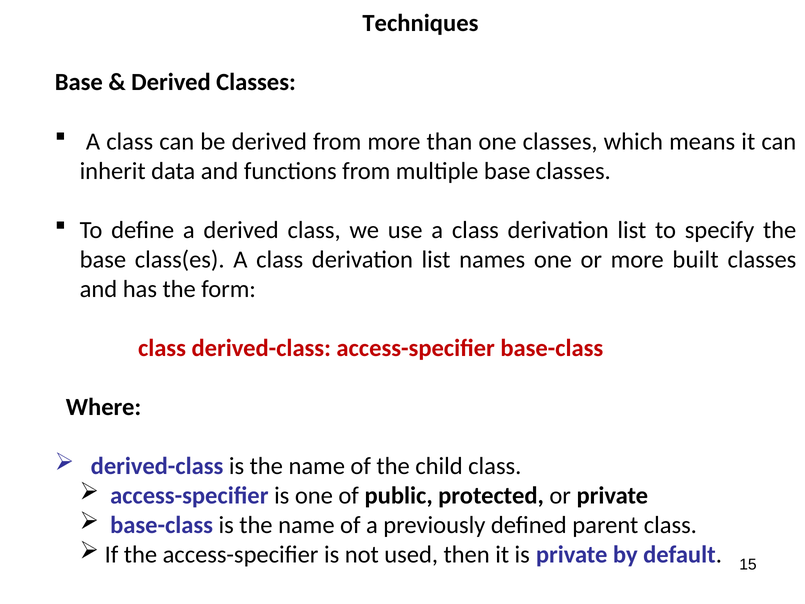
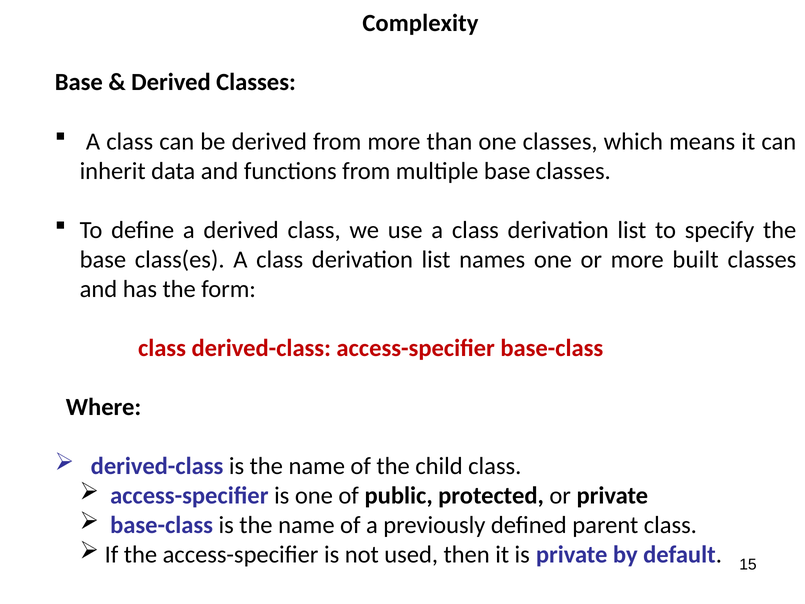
Techniques: Techniques -> Complexity (420, 23)
